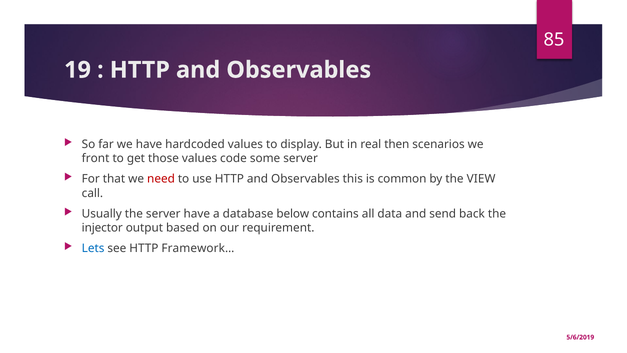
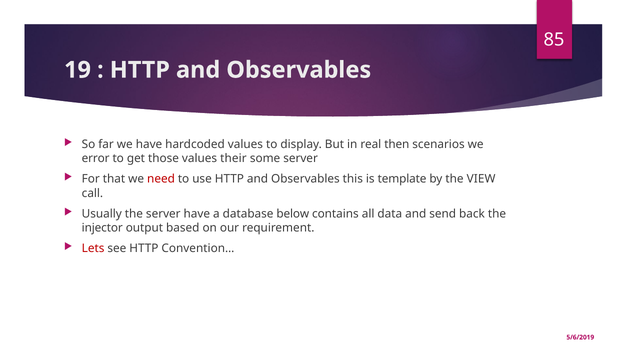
front: front -> error (96, 158)
code: code -> their (233, 158)
common: common -> template (402, 179)
Lets colour: blue -> red (93, 248)
Framework…: Framework… -> Convention… (198, 248)
